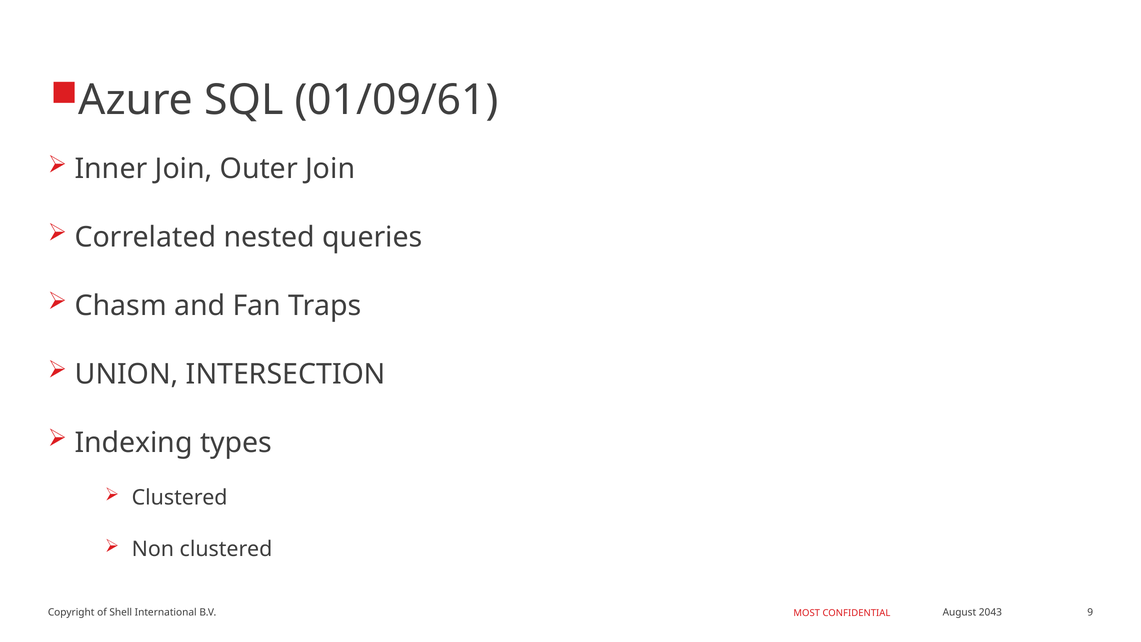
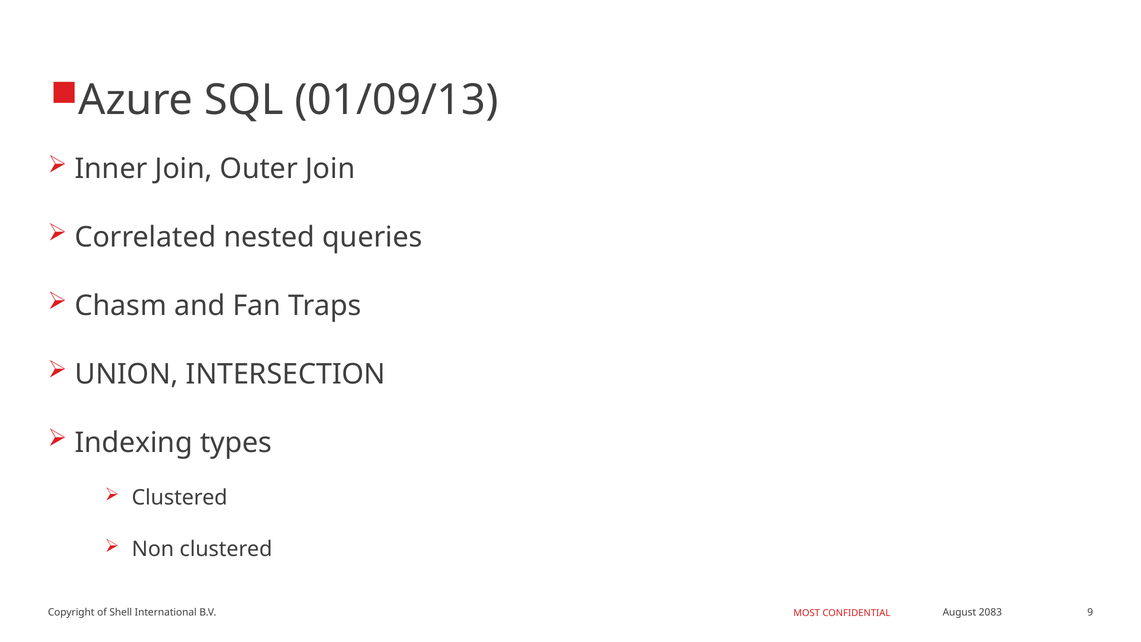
01/09/61: 01/09/61 -> 01/09/13 (397, 100)
2043: 2043 -> 2083 (990, 612)
